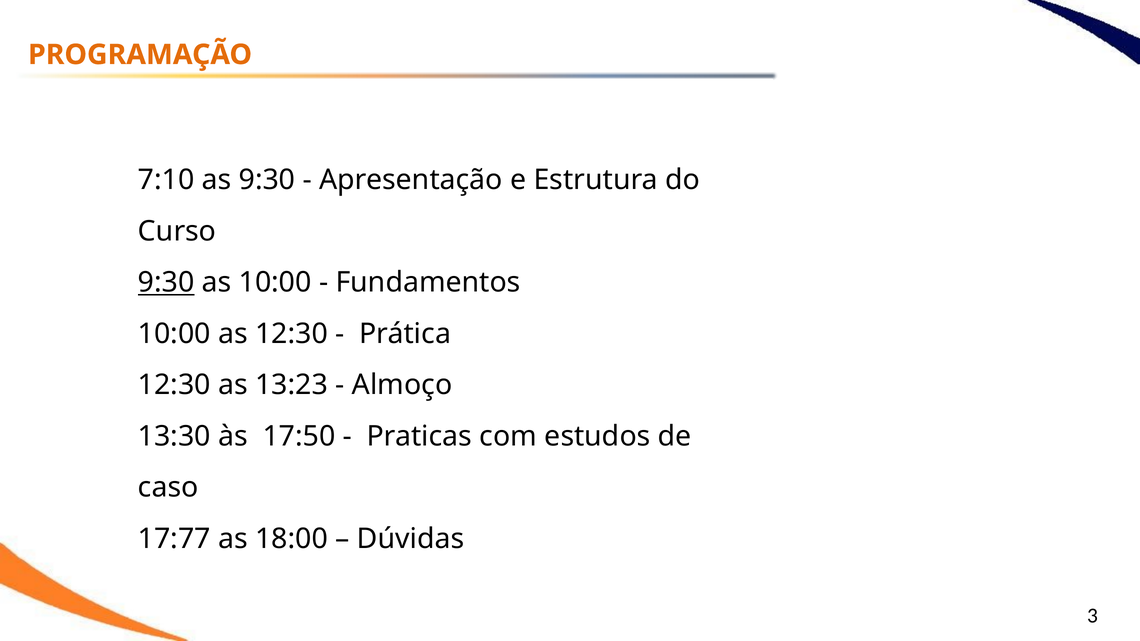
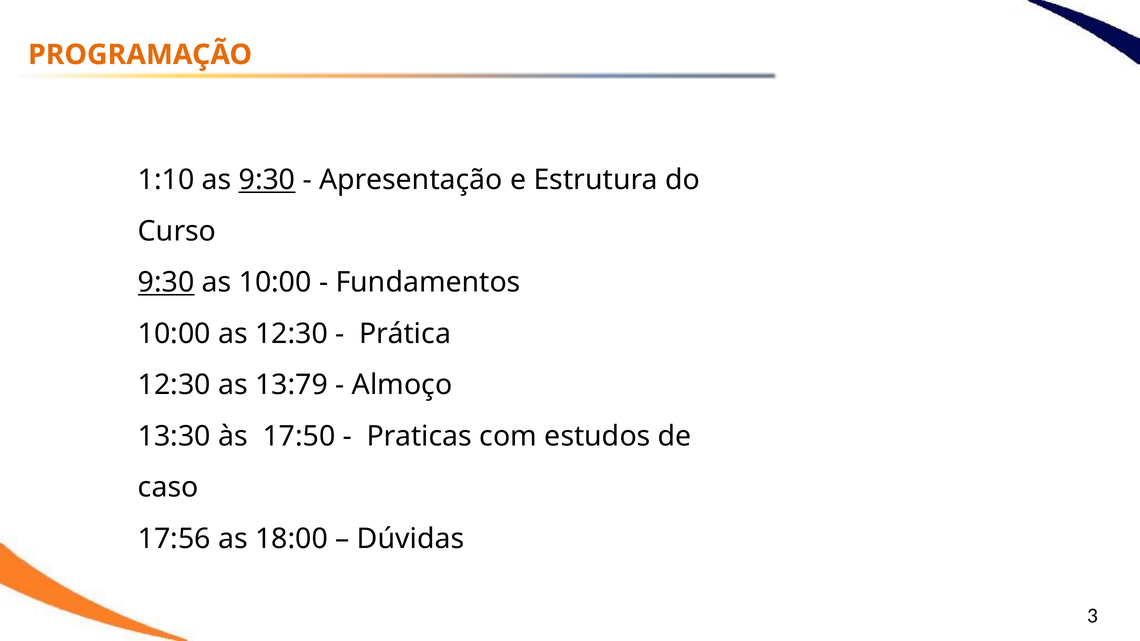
7:10: 7:10 -> 1:10 (166, 180)
9:30 underline: none -> present (267, 180)
13:23: 13:23 -> 13:79 (292, 385)
17:77: 17:77 -> 17:56 (174, 539)
